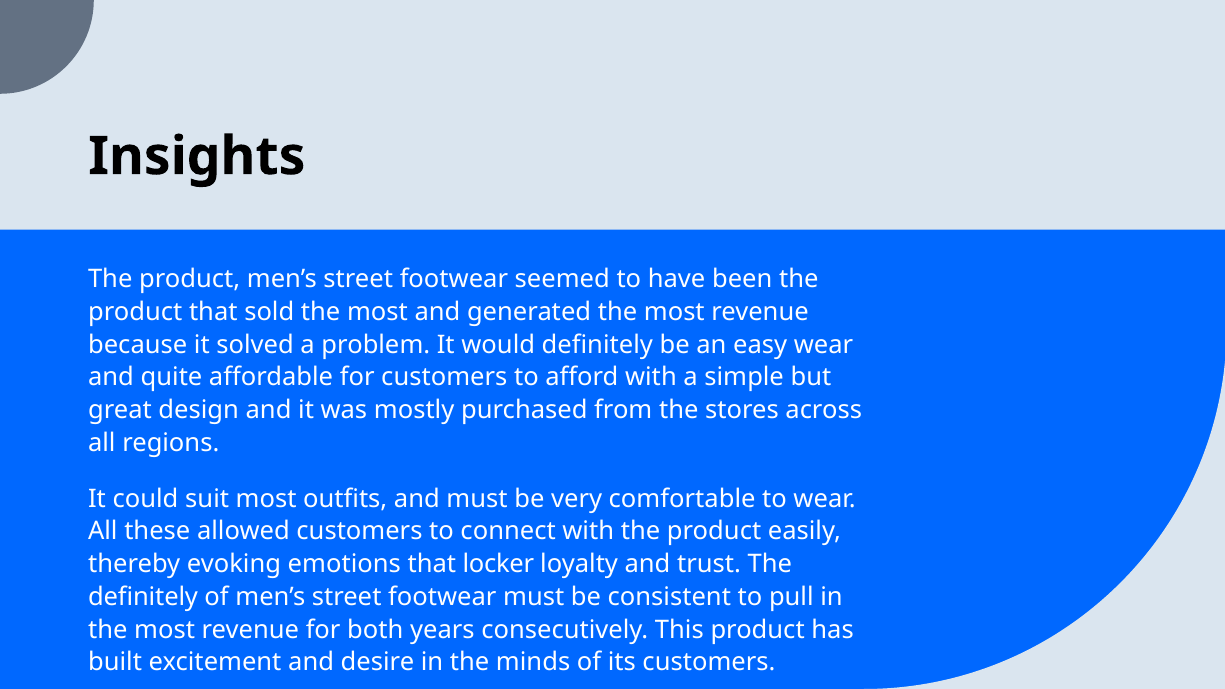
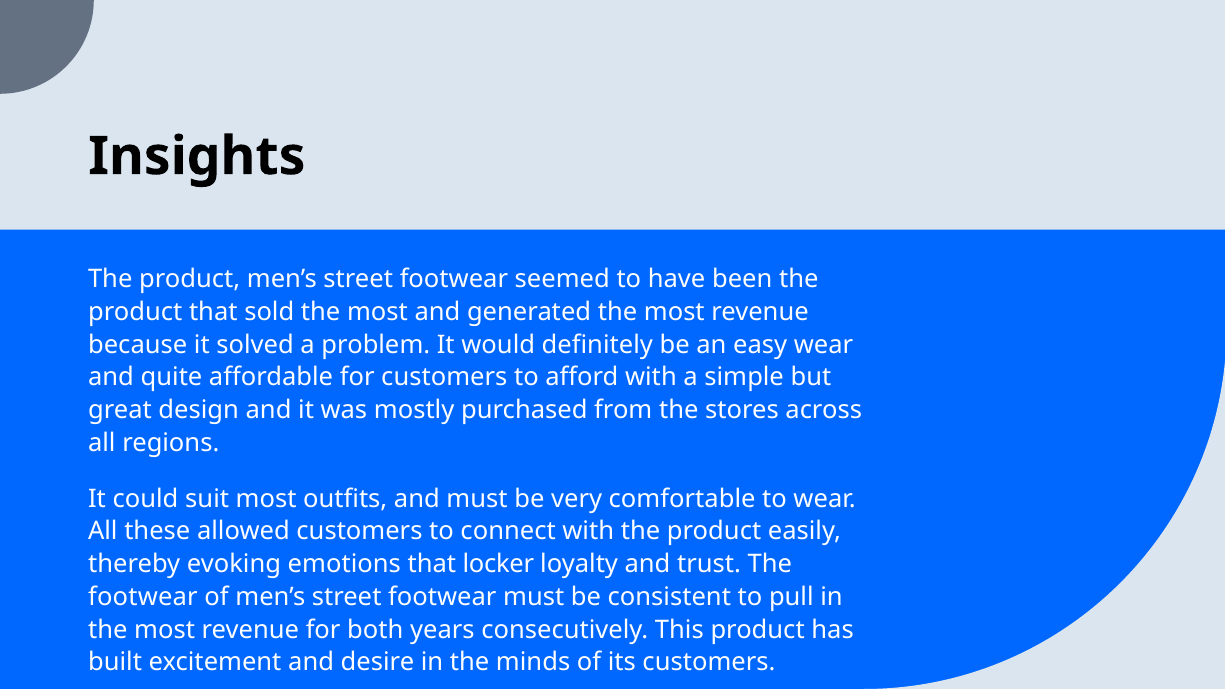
definitely: definitely -> footwear (143, 597)
